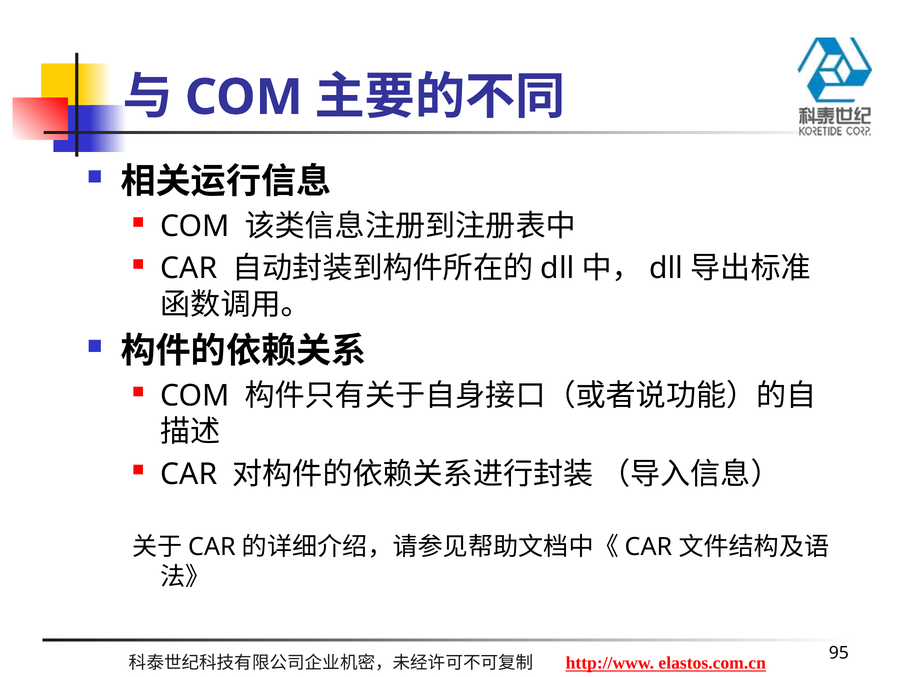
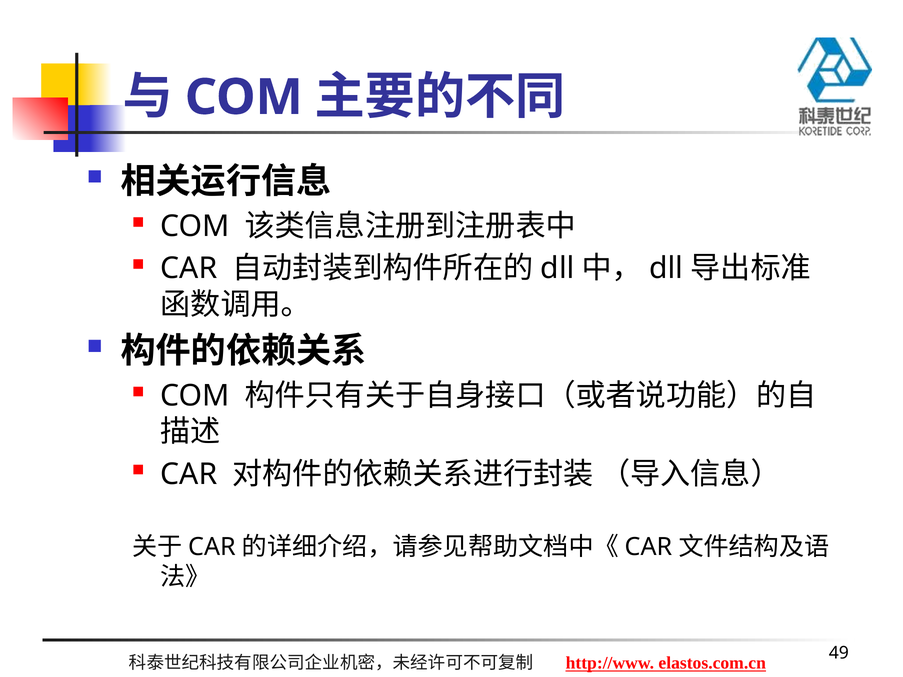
95: 95 -> 49 (839, 653)
